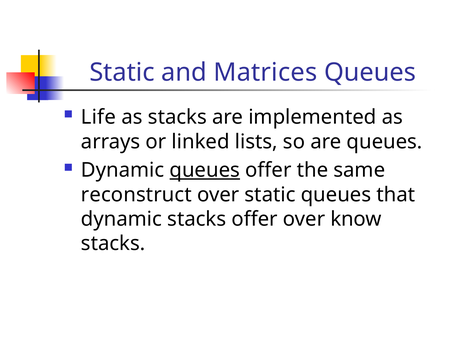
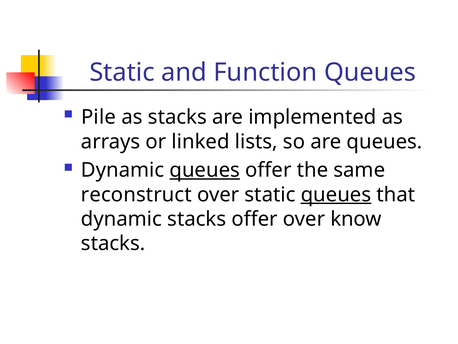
Matrices: Matrices -> Function (265, 72)
Life: Life -> Pile (98, 117)
queues underline: none -> present (336, 194)
